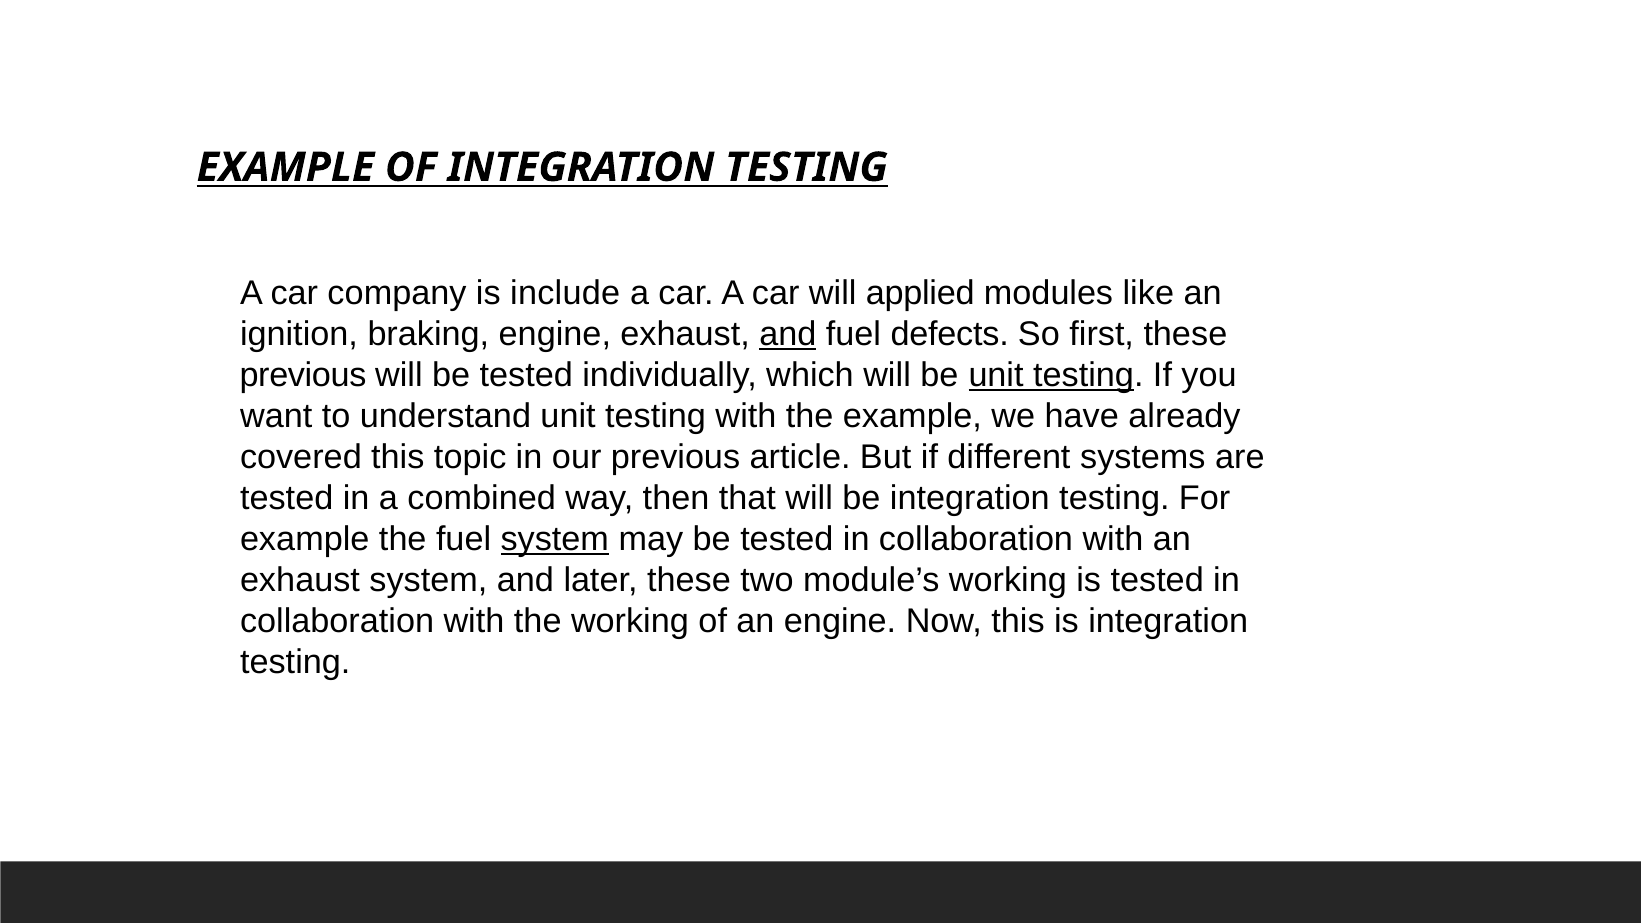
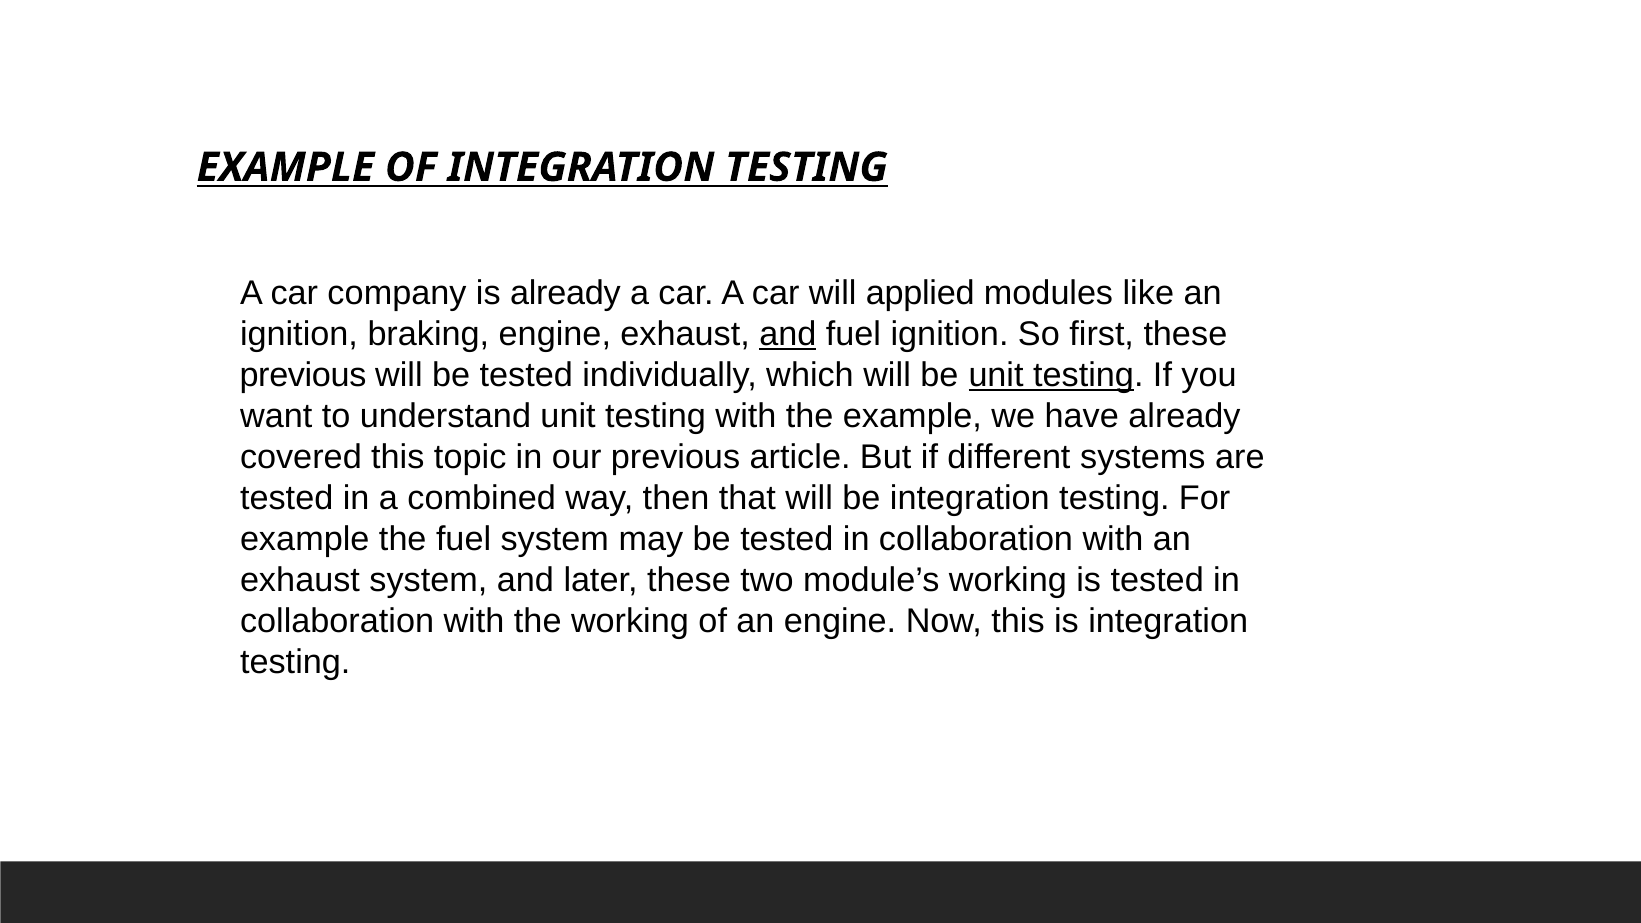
is include: include -> already (565, 293)
fuel defects: defects -> ignition (950, 334)
system underline: present -> none (555, 539)
